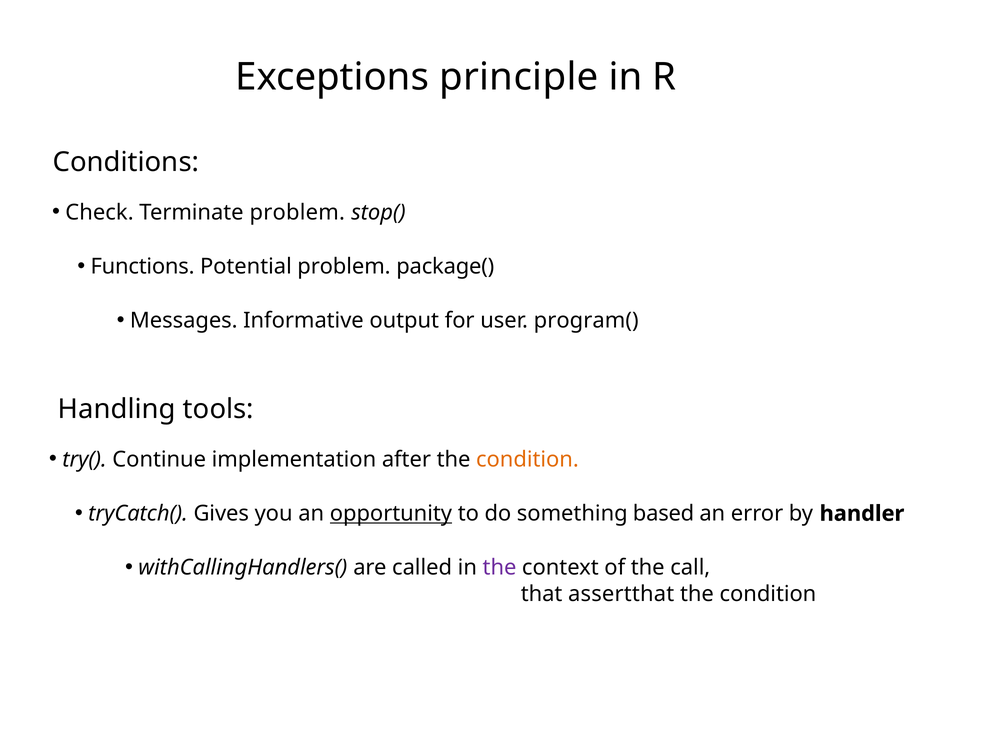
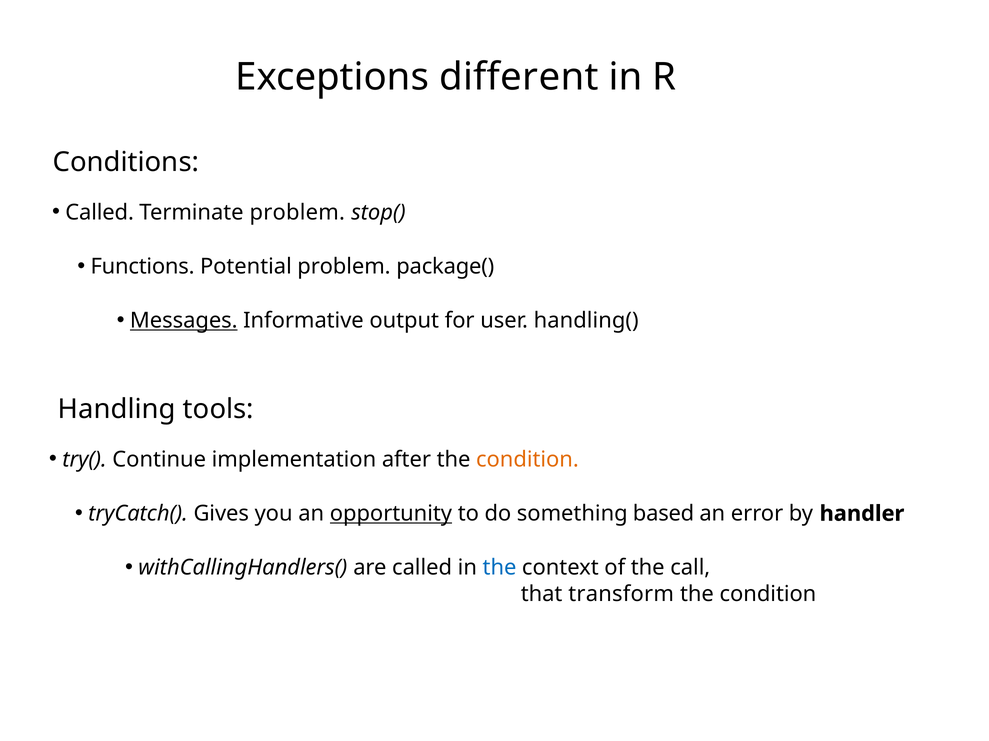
principle: principle -> different (519, 77)
Check: Check -> Called (100, 213)
Messages underline: none -> present (184, 321)
program(: program( -> handling( (586, 321)
the colour: purple -> blue (500, 568)
assertthat: assertthat -> transform (621, 594)
